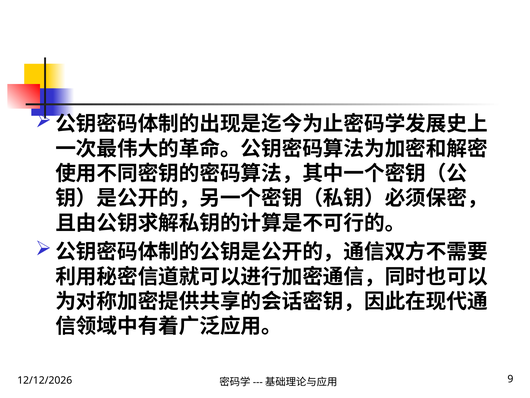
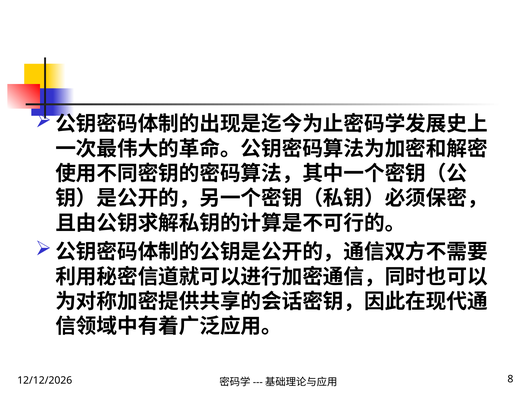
9: 9 -> 8 (510, 379)
